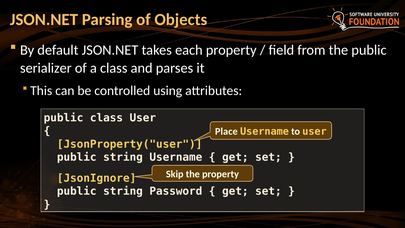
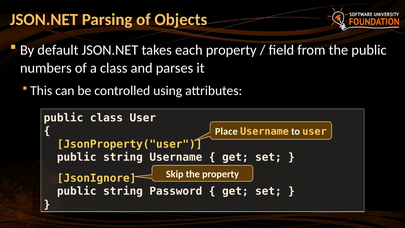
serializer: serializer -> numbers (46, 68)
